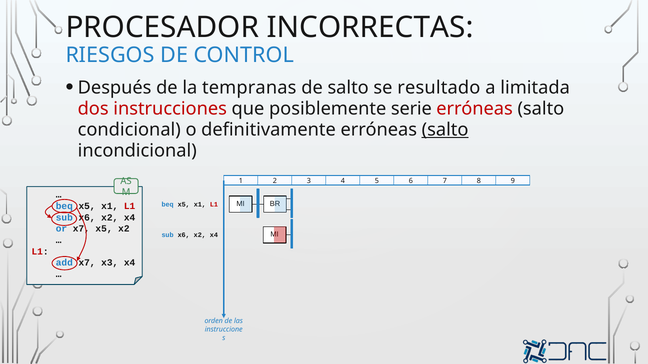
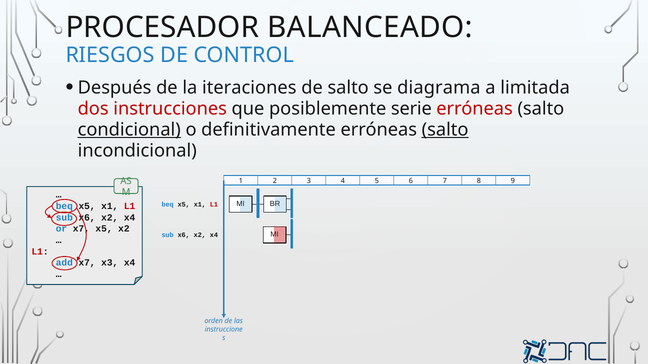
INCORRECTAS: INCORRECTAS -> BALANCEADO (370, 27)
tempranas: tempranas -> iteraciones (249, 88)
resultado: resultado -> diagrama (439, 88)
condicional underline: none -> present (129, 130)
